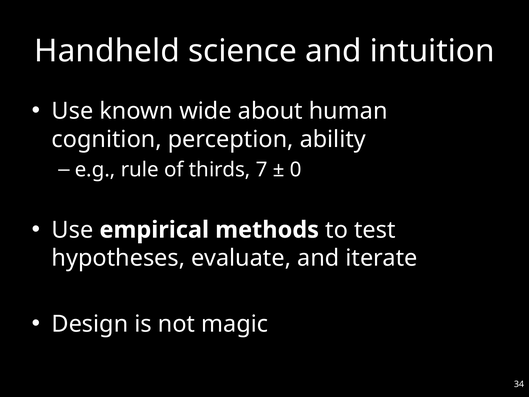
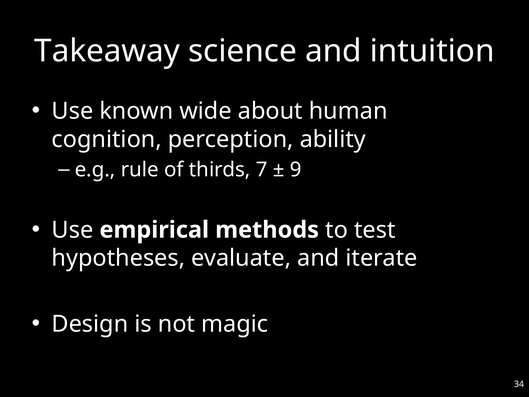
Handheld: Handheld -> Takeaway (107, 51)
0: 0 -> 9 (296, 170)
